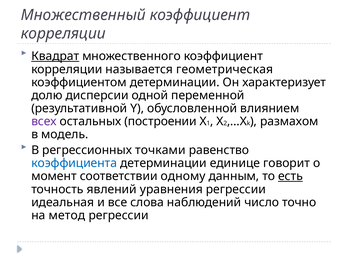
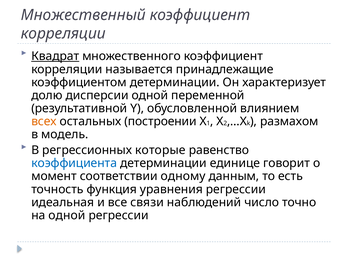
геометрическая: геометрическая -> принадлежащие (225, 69)
всех colour: purple -> orange (44, 121)
точками: точками -> которые (160, 150)
есть underline: present -> none (290, 176)
явлений: явлений -> функция (112, 189)
слова: слова -> связи (147, 202)
на метод: метод -> одной (67, 215)
